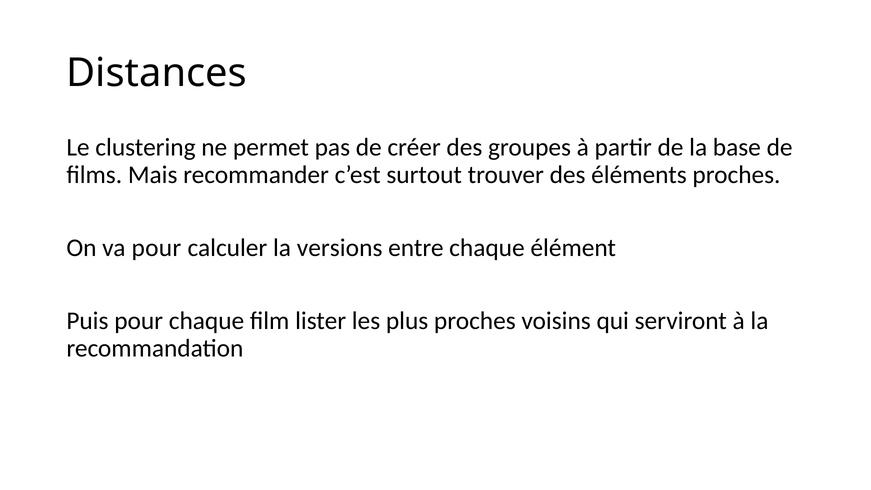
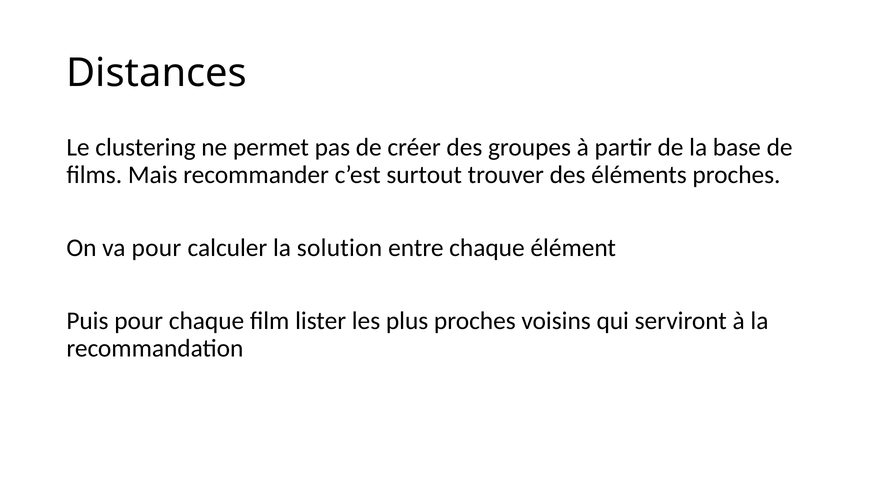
versions: versions -> solution (340, 248)
